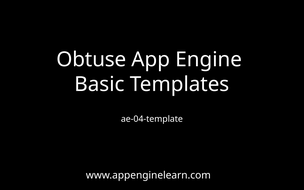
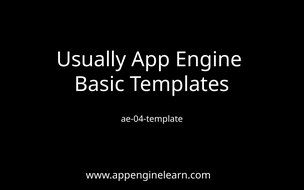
Obtuse: Obtuse -> Usually (91, 60)
